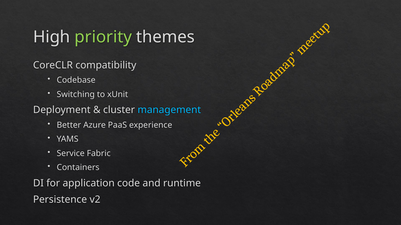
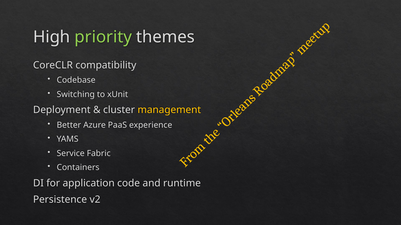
management colour: light blue -> yellow (169, 110)
